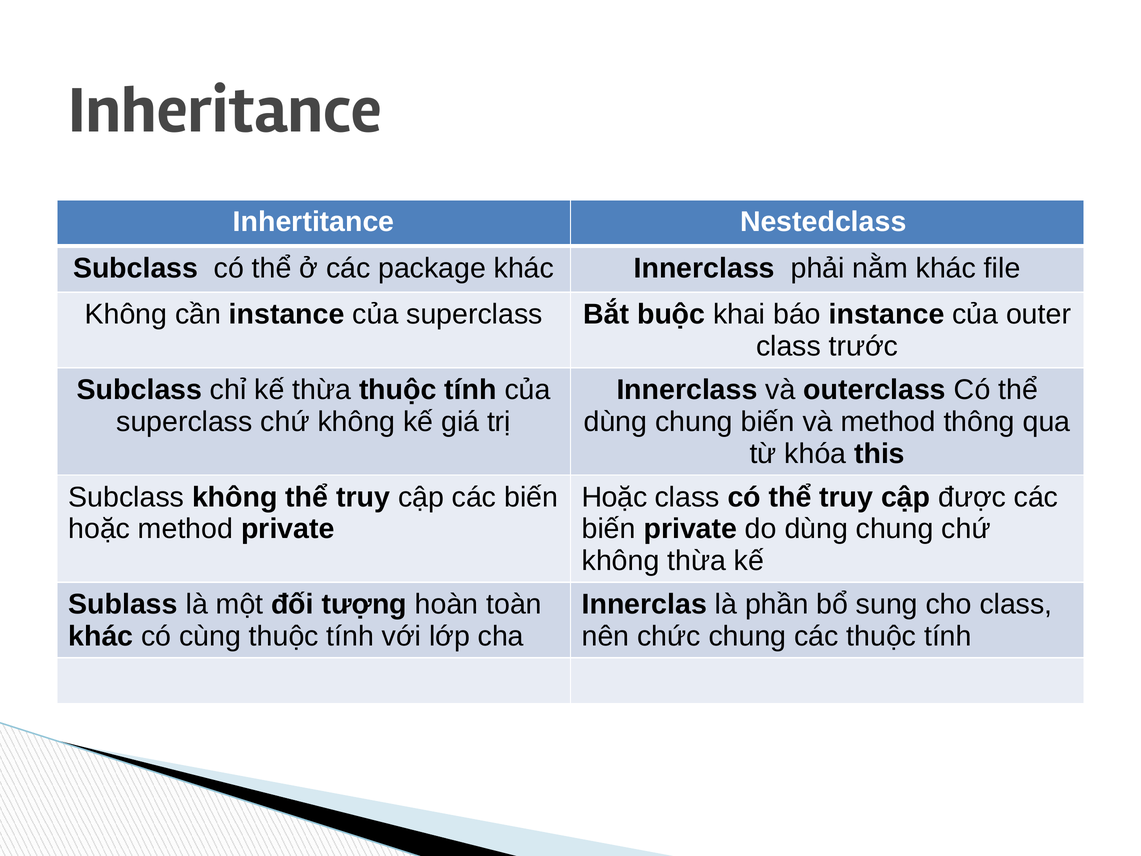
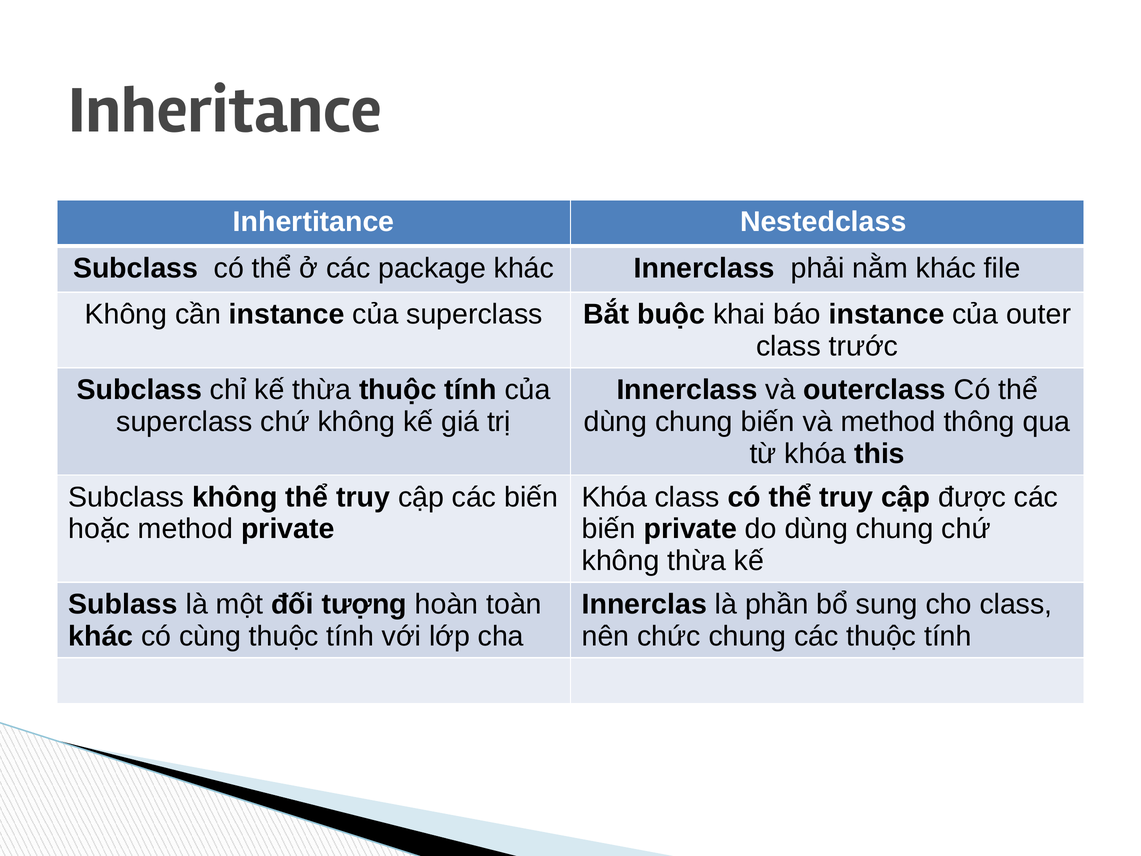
Hoặc: Hoặc -> Khóa (614, 497)
